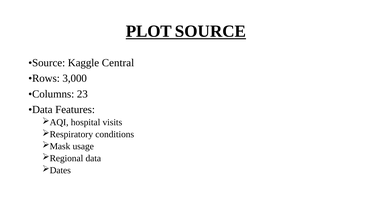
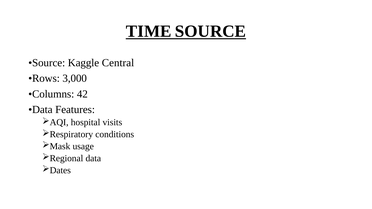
PLOT: PLOT -> TIME (149, 31)
23: 23 -> 42 (82, 94)
